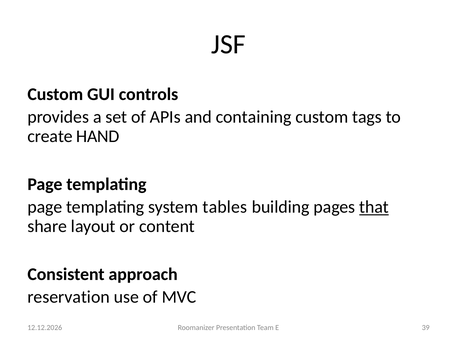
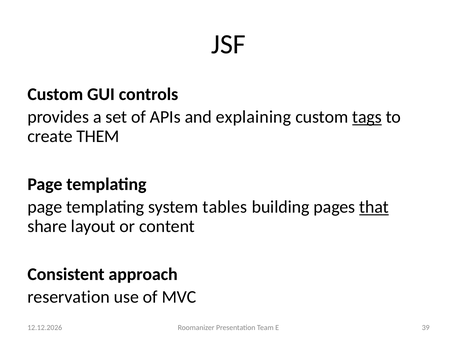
containing: containing -> explaining (254, 117)
tags underline: none -> present (367, 117)
HAND: HAND -> THEM (98, 136)
